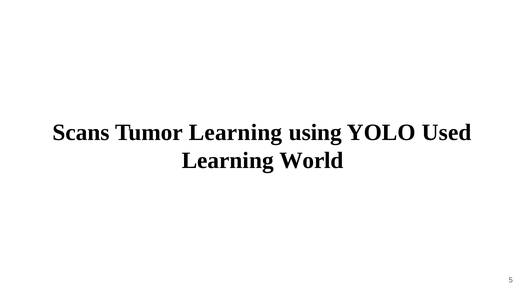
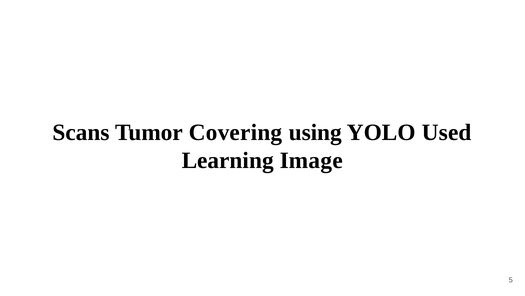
Tumor Learning: Learning -> Covering (236, 132)
World: World -> Image (311, 160)
